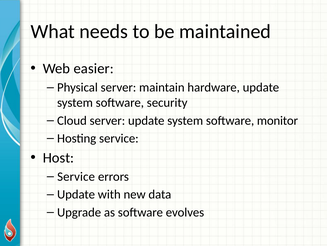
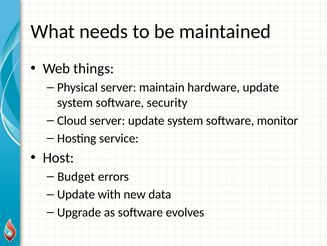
easier: easier -> things (94, 68)
Service: Service -> Budget (76, 176)
